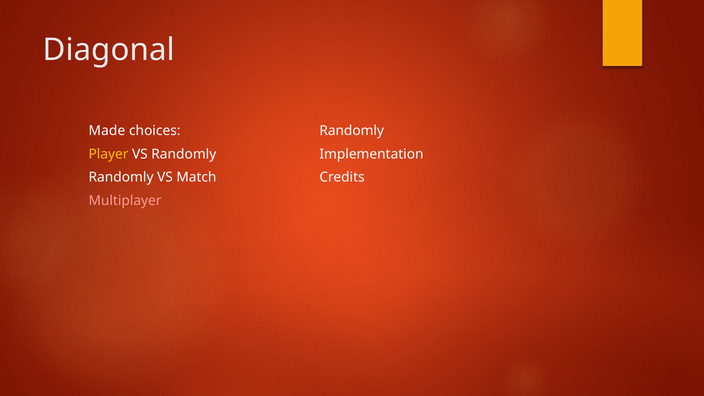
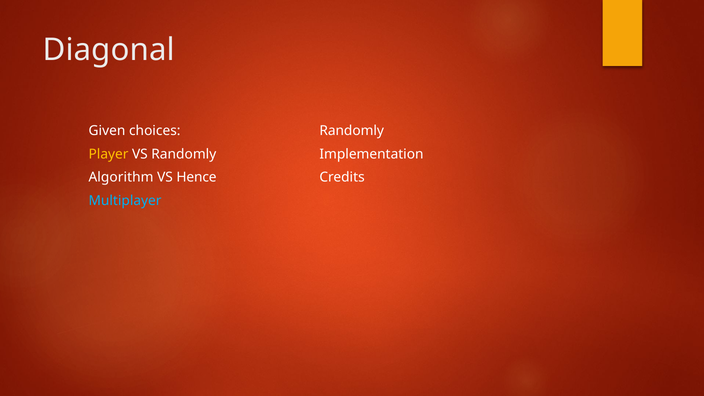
Made: Made -> Given (107, 131)
Randomly: Randomly -> Algorithm (121, 177)
Match: Match -> Hence (197, 177)
Multiplayer colour: pink -> light blue (125, 201)
